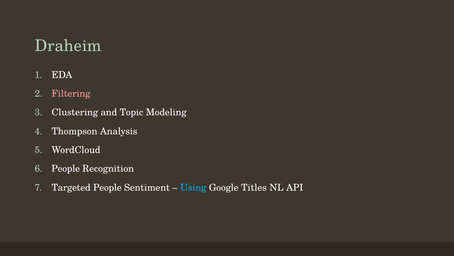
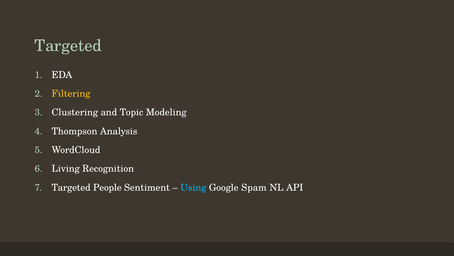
Draheim: Draheim -> Targeted (68, 46)
Filtering colour: pink -> yellow (71, 93)
People: People -> Living (66, 168)
Titles: Titles -> Spam (254, 187)
